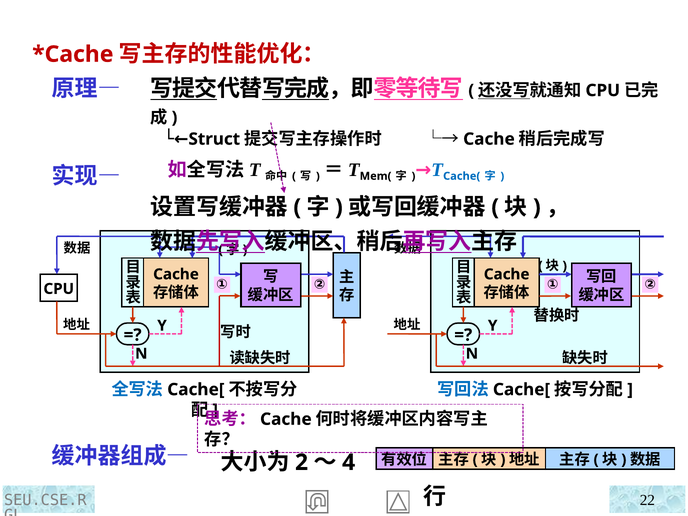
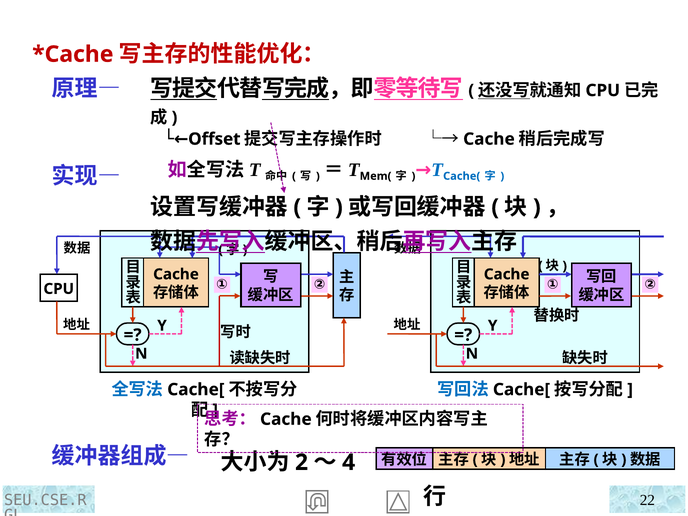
Struct: Struct -> Offset (214, 139)
